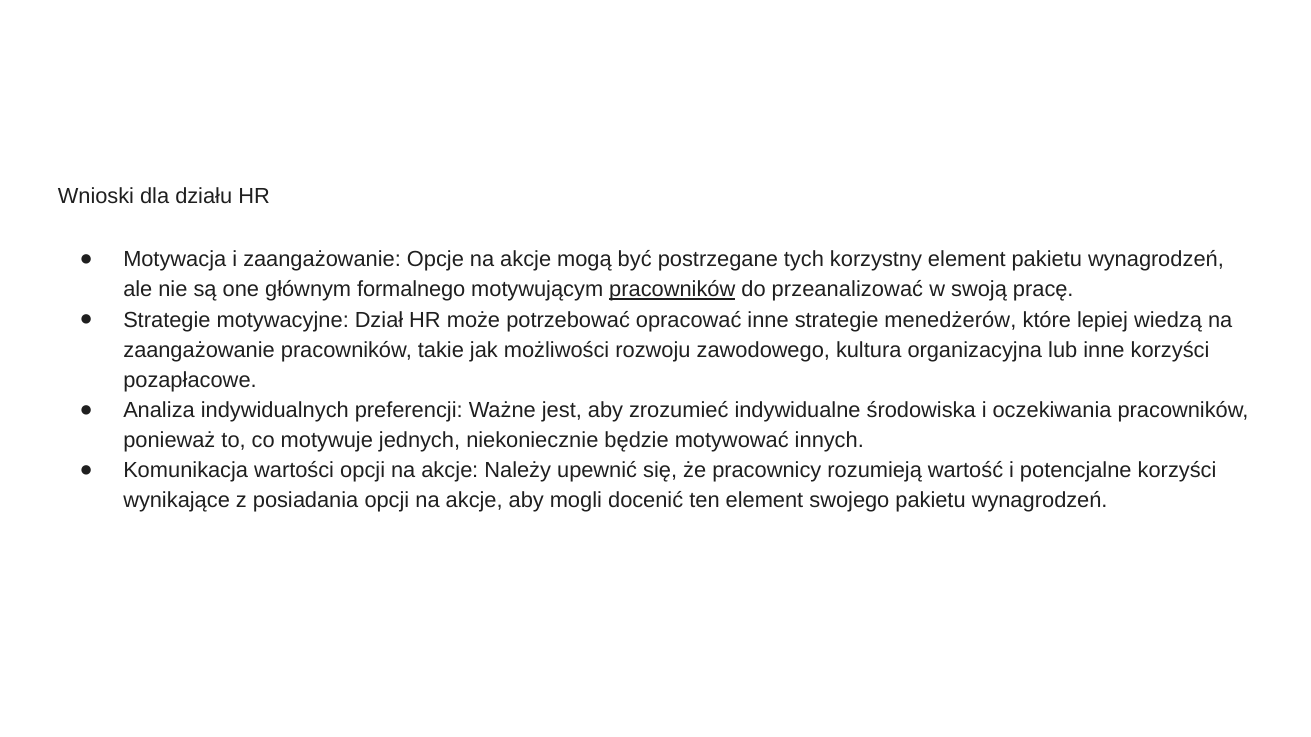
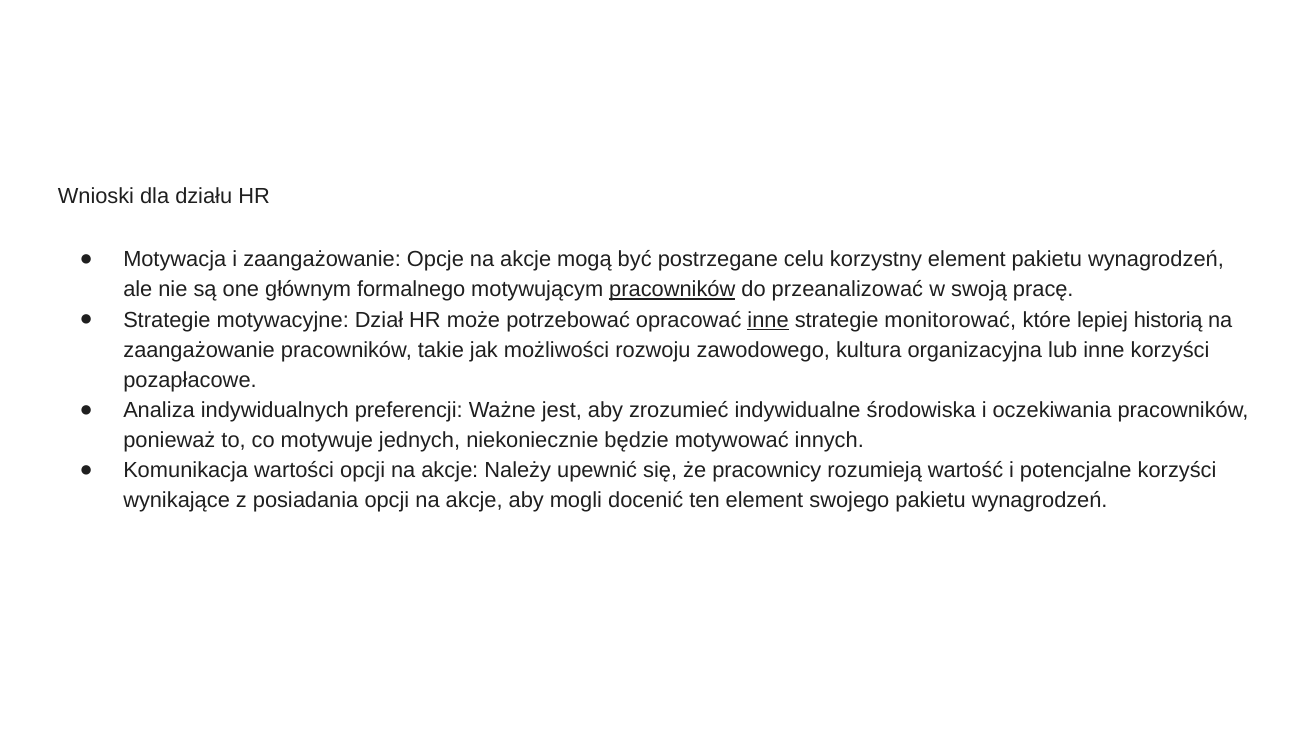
tych: tych -> celu (804, 260)
inne underline: none -> present (768, 320)
menedżerów: menedżerów -> monitorować (950, 320)
wiedzą: wiedzą -> historią (1168, 320)
